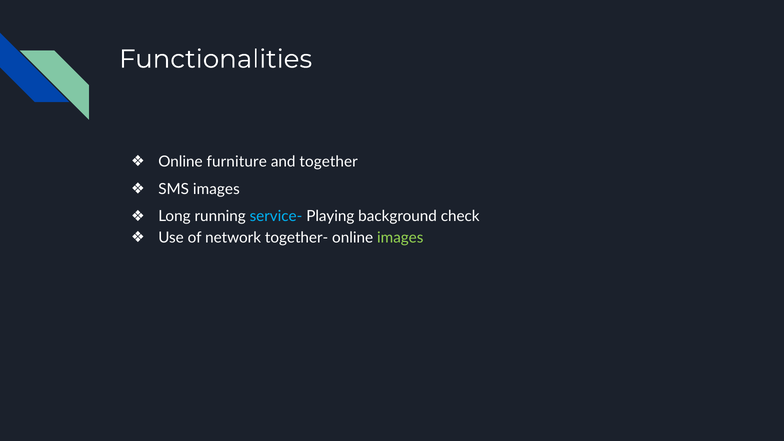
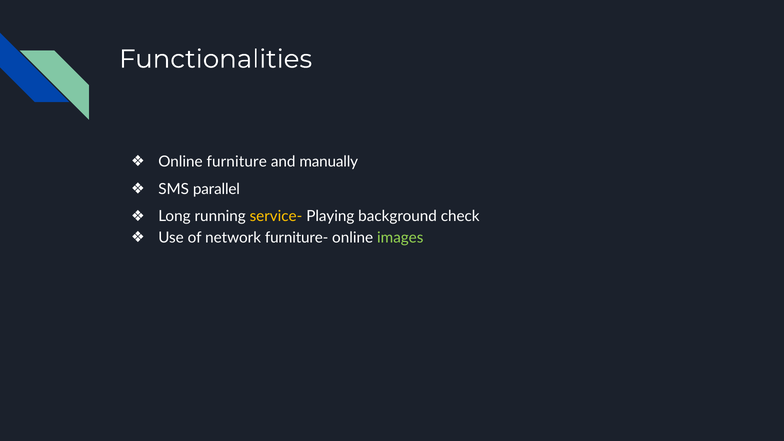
together: together -> manually (329, 162)
SMS images: images -> parallel (216, 189)
service- colour: light blue -> yellow (276, 216)
together-: together- -> furniture- (297, 237)
